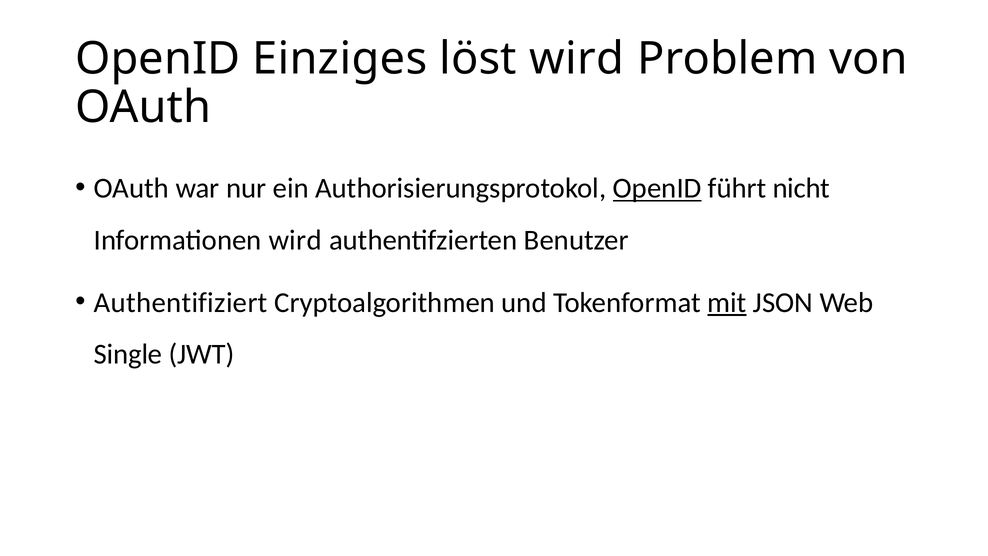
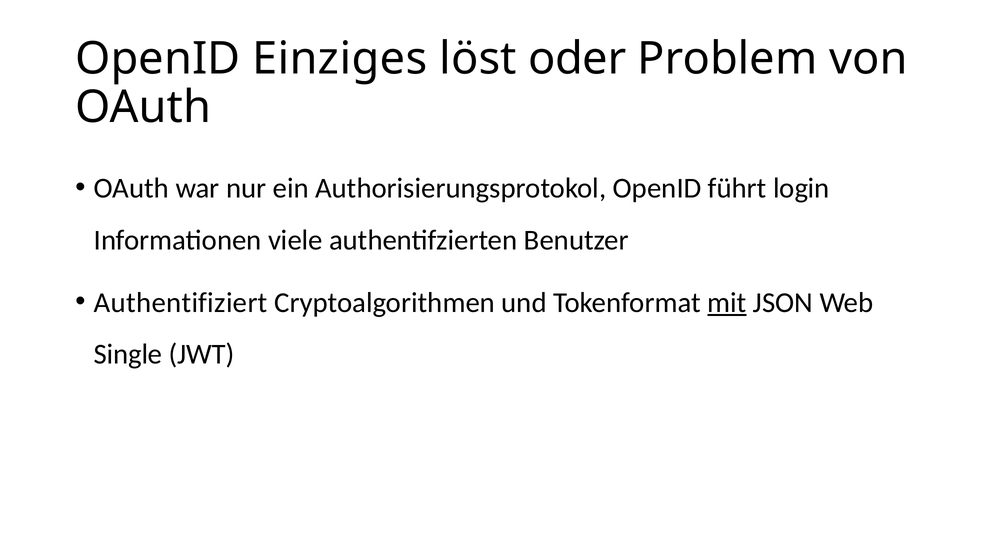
löst wird: wird -> oder (577, 59)
OpenID underline: present -> none (657, 188)
nicht: nicht -> login (801, 188)
Informationen wird: wird -> viele (295, 240)
